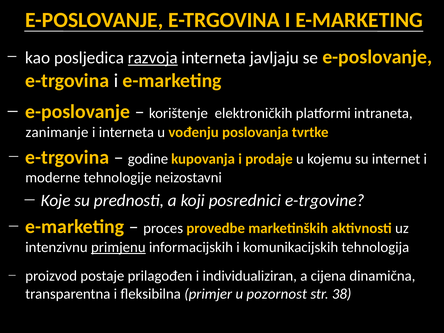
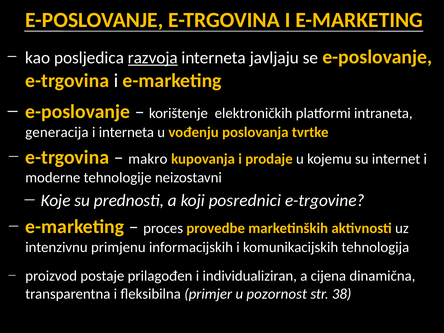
zanimanje: zanimanje -> generacija (57, 132)
godine: godine -> makro (148, 159)
primjenu underline: present -> none (118, 247)
